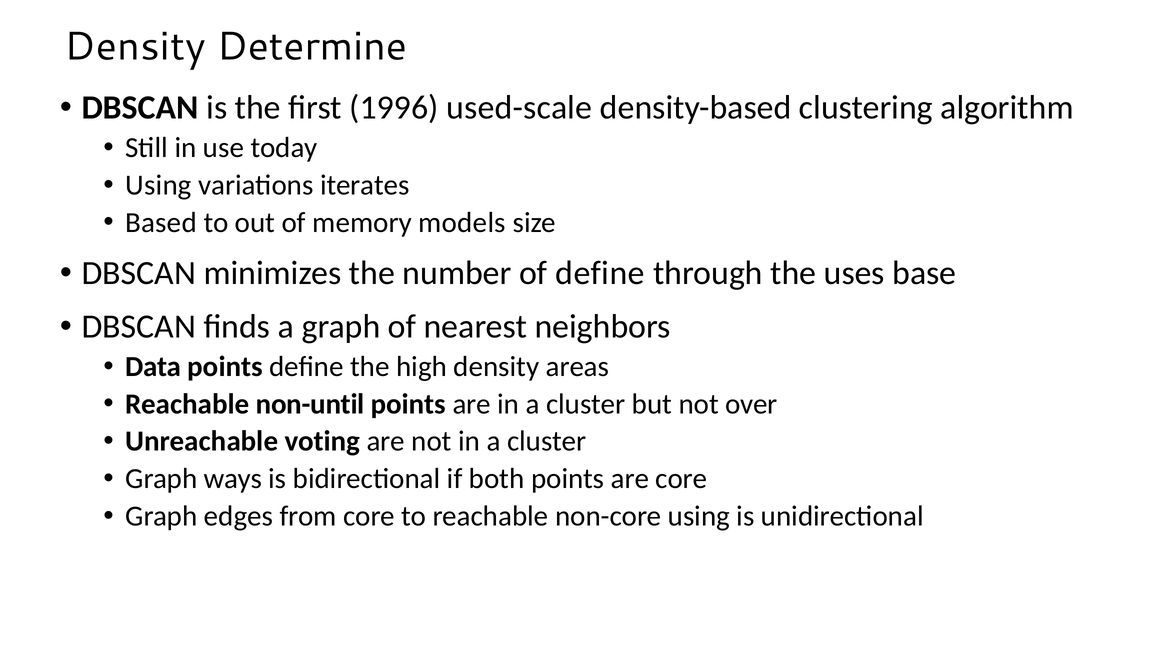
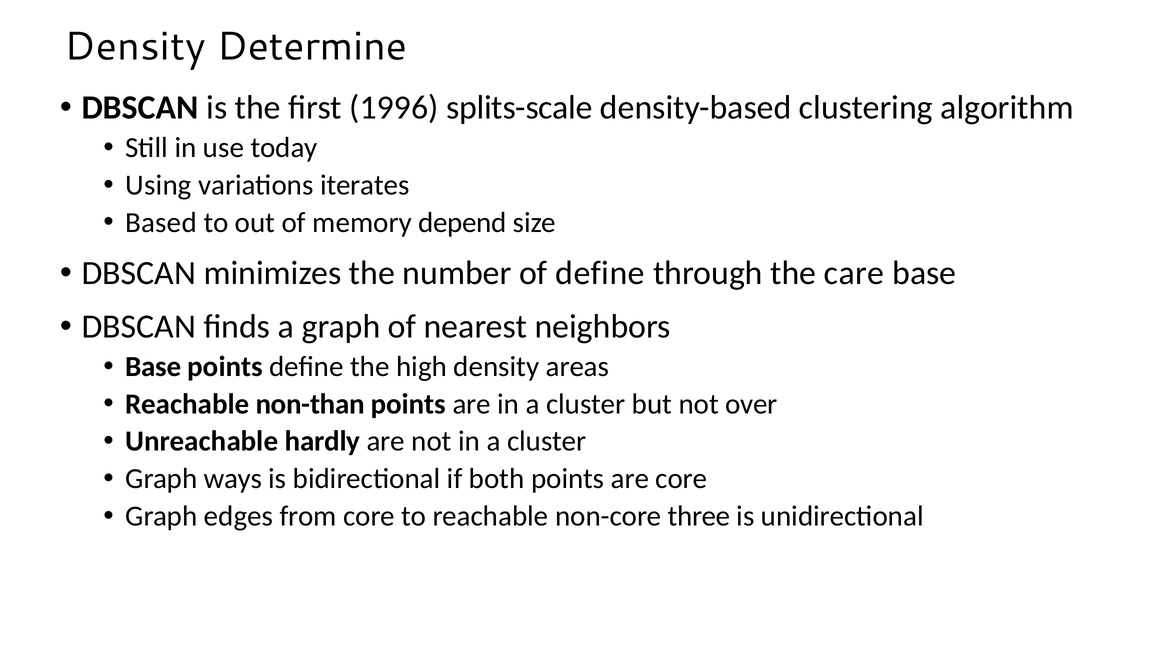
used-scale: used-scale -> splits-scale (519, 108)
models: models -> depend (462, 223)
uses: uses -> care (854, 273)
Data: Data -> Base (153, 367)
non-until: non-until -> non-than (310, 404)
voting: voting -> hardly (322, 442)
non-core using: using -> three (699, 517)
